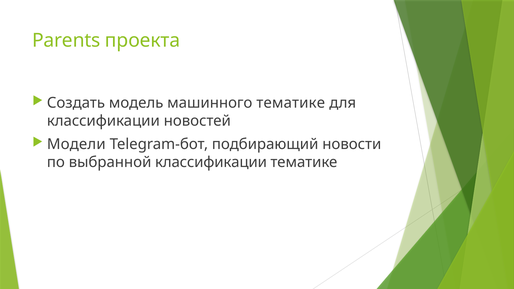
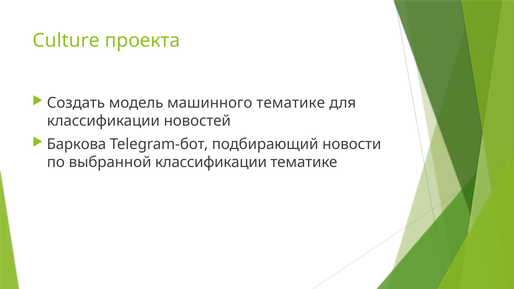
Parents: Parents -> Culture (66, 41)
Модели: Модели -> Баркова (76, 144)
